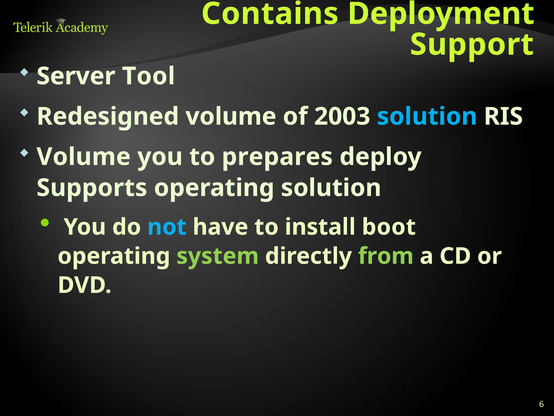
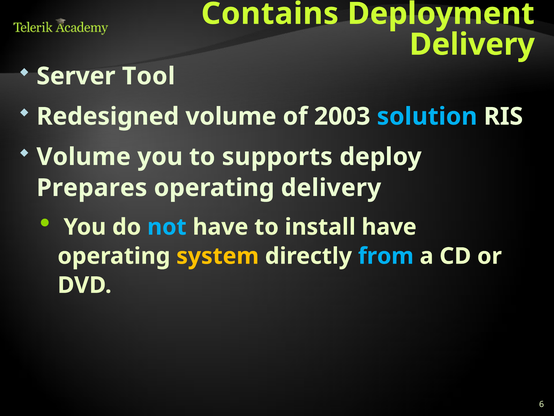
Support: Support -> Delivery (472, 44)
prepares: prepares -> supports (277, 157)
Supports: Supports -> Prepares (92, 188)
operating solution: solution -> delivery (331, 188)
install boot: boot -> have (389, 227)
system colour: light green -> yellow (218, 256)
from colour: light green -> light blue (386, 256)
